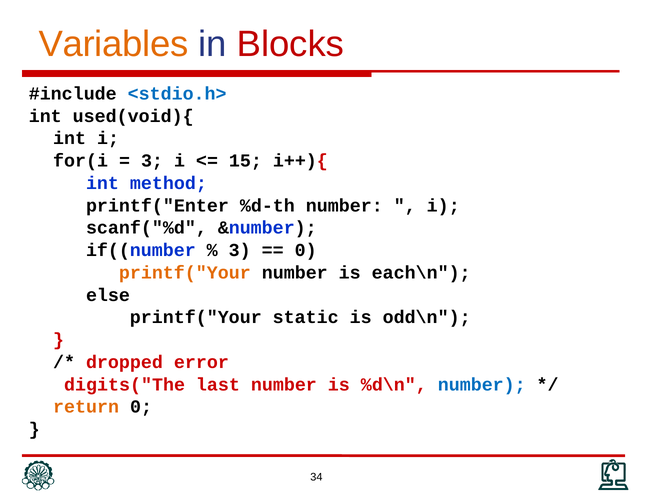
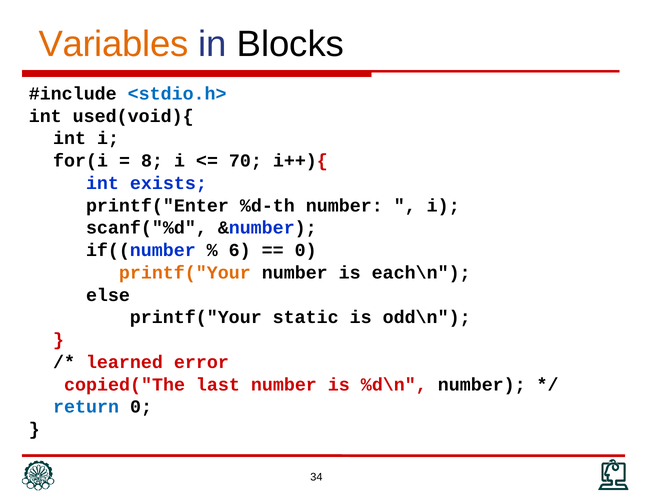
Blocks colour: red -> black (290, 44)
3: 3 -> 8 (152, 161)
15: 15 -> 70 (245, 161)
method: method -> exists (168, 183)
3: 3 -> 6 (240, 250)
dropped: dropped -> learned (124, 362)
digits("The: digits("The -> copied("The (125, 384)
number colour: blue -> black (482, 384)
return colour: orange -> blue (86, 406)
